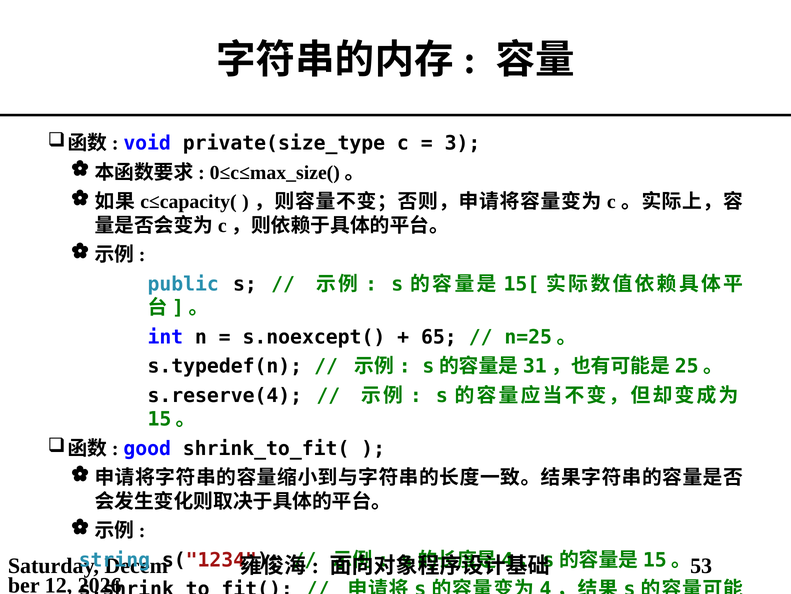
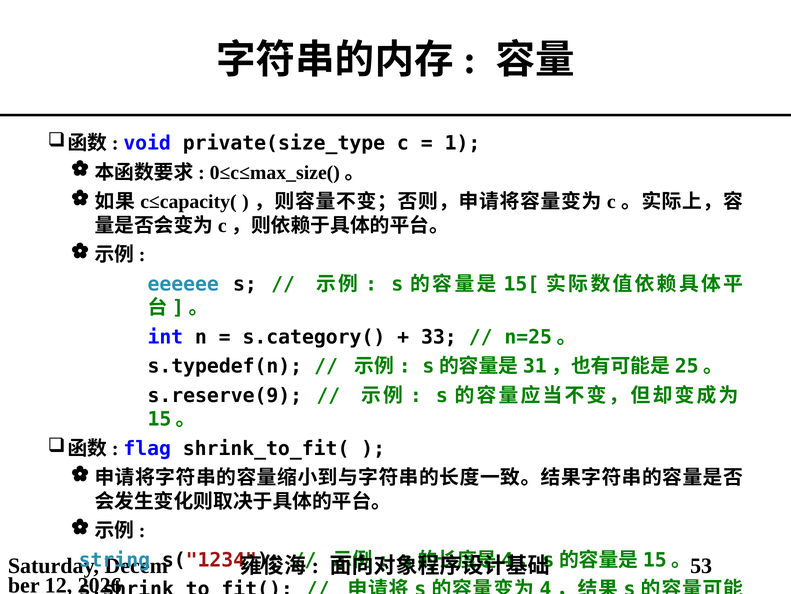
3: 3 -> 1 (462, 143)
public: public -> eeeeee (183, 284)
s.noexcept(: s.noexcept( -> s.category( (314, 337)
65: 65 -> 33 (439, 337)
s.reserve(4: s.reserve(4 -> s.reserve(9 (225, 395)
good: good -> flag (147, 448)
